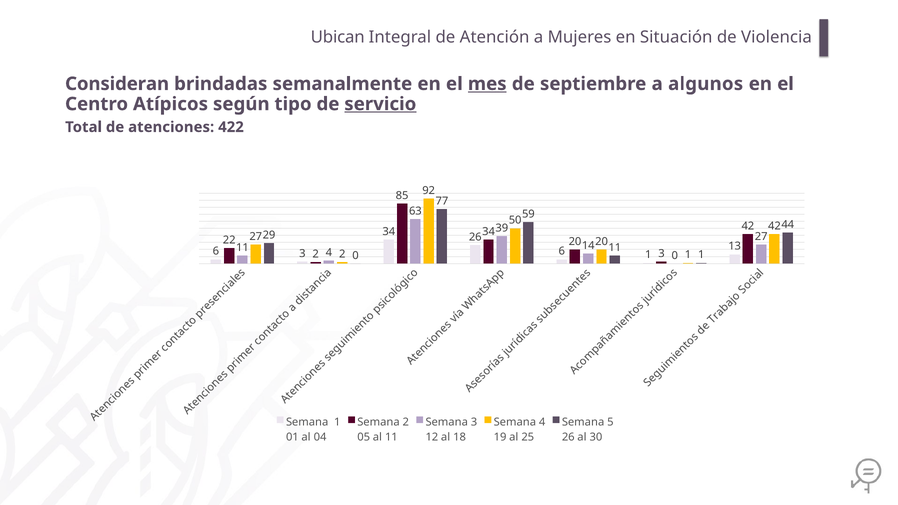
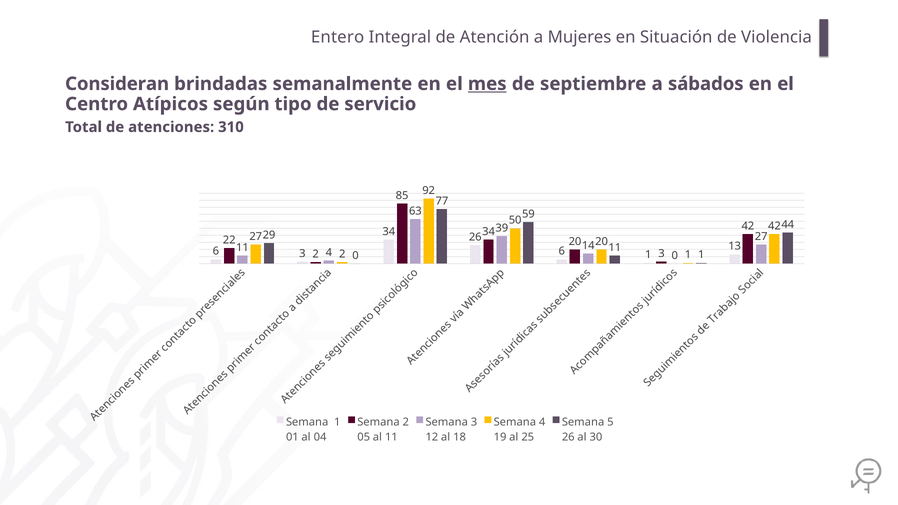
Ubican: Ubican -> Entero (338, 37)
algunos: algunos -> sábados (706, 84)
servicio underline: present -> none (380, 104)
422: 422 -> 310 (231, 127)
